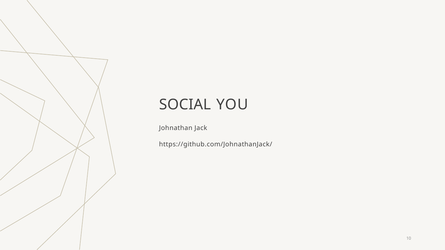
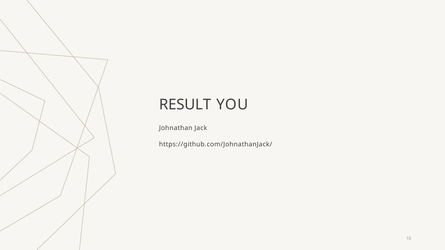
SOCIAL: SOCIAL -> RESULT (185, 105)
